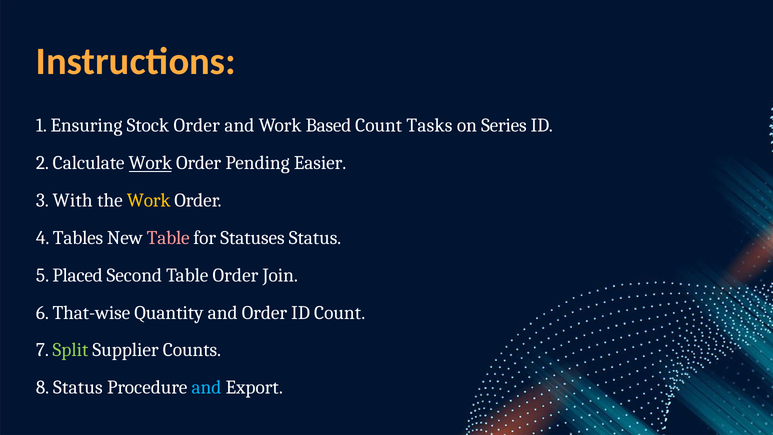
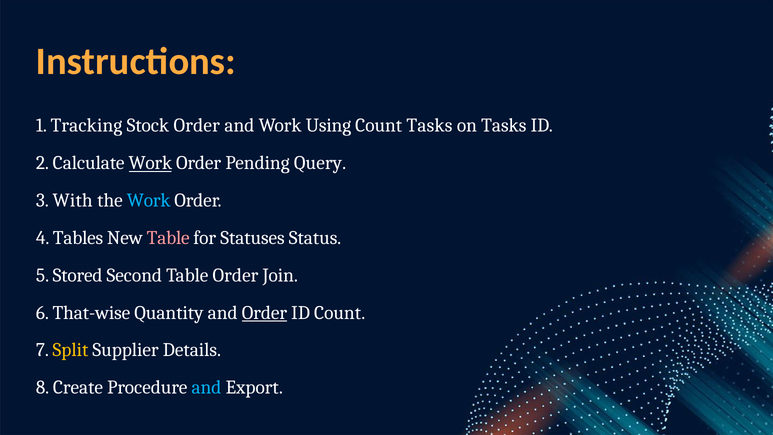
Ensuring: Ensuring -> Tracking (86, 126)
Based: Based -> Using (328, 126)
on Series: Series -> Tasks (504, 126)
Easier: Easier -> Query (320, 163)
Work colour: yellow -> light blue (149, 200)
Placed: Placed -> Stored (78, 275)
Order underline: none -> present (264, 313)
Split colour: light green -> yellow (70, 350)
Counts: Counts -> Details (192, 350)
8 Status: Status -> Create (78, 387)
